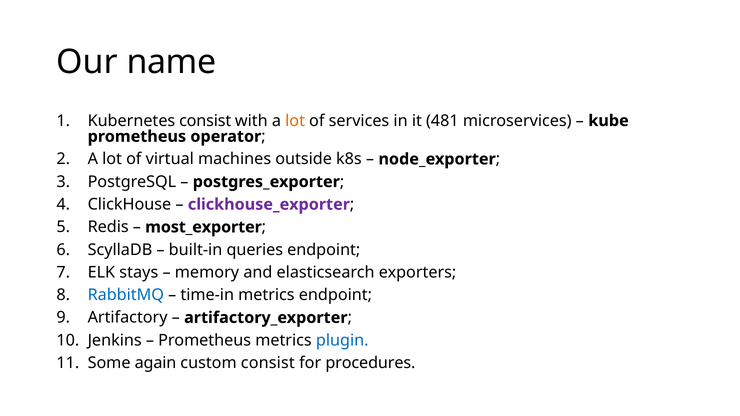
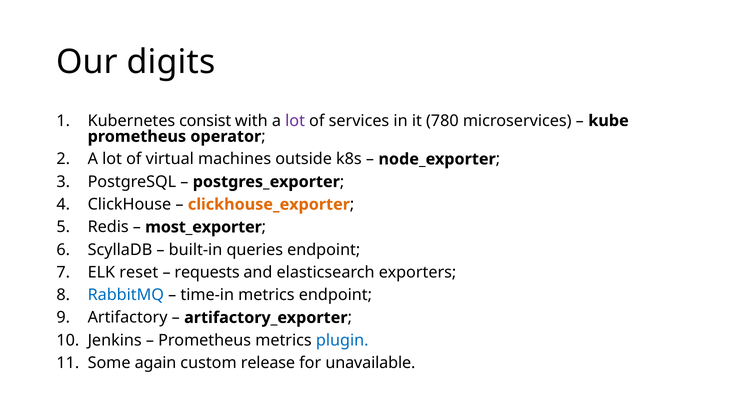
name: name -> digits (171, 62)
lot colour: orange -> purple (295, 121)
481: 481 -> 780 (442, 121)
clickhouse_exporter colour: purple -> orange (269, 205)
stays: stays -> reset (139, 273)
memory: memory -> requests (207, 273)
custom consist: consist -> release (268, 363)
procedures: procedures -> unavailable (370, 363)
